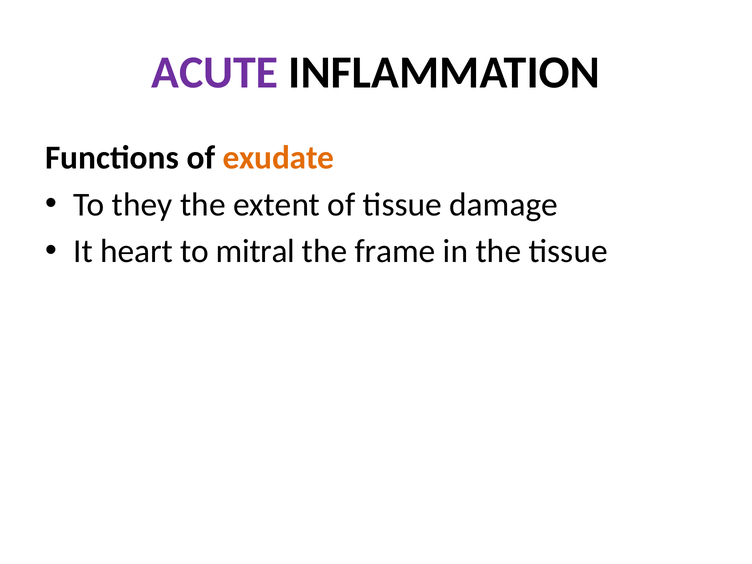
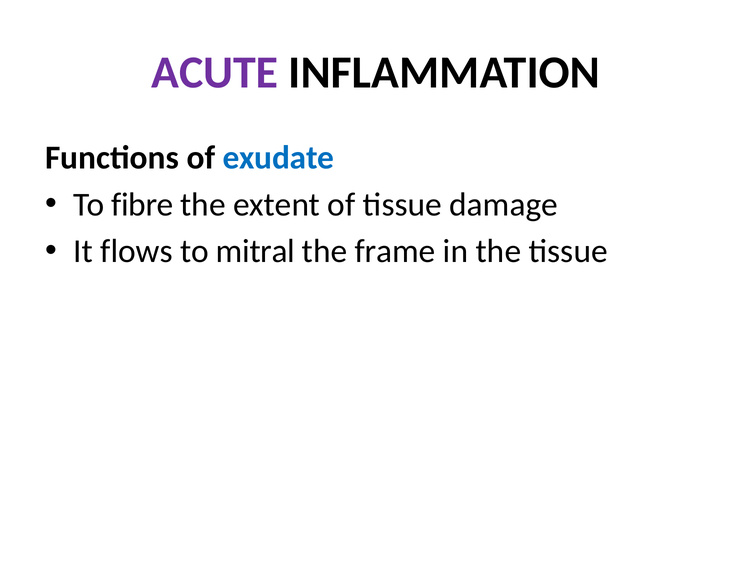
exudate colour: orange -> blue (279, 158)
they: they -> fibre (142, 205)
heart: heart -> flows (137, 251)
